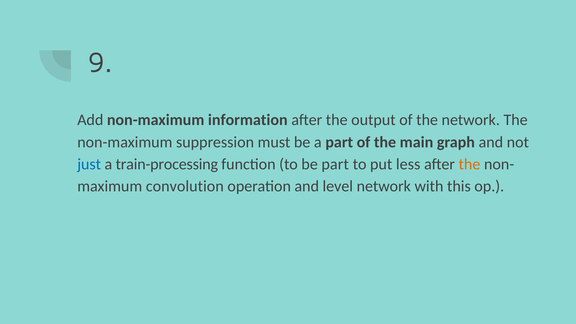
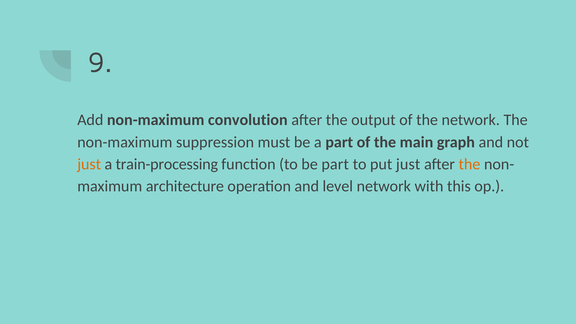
information: information -> convolution (248, 120)
just colour: blue -> orange (89, 164)
put less: less -> just (408, 164)
convolution: convolution -> architecture (185, 186)
